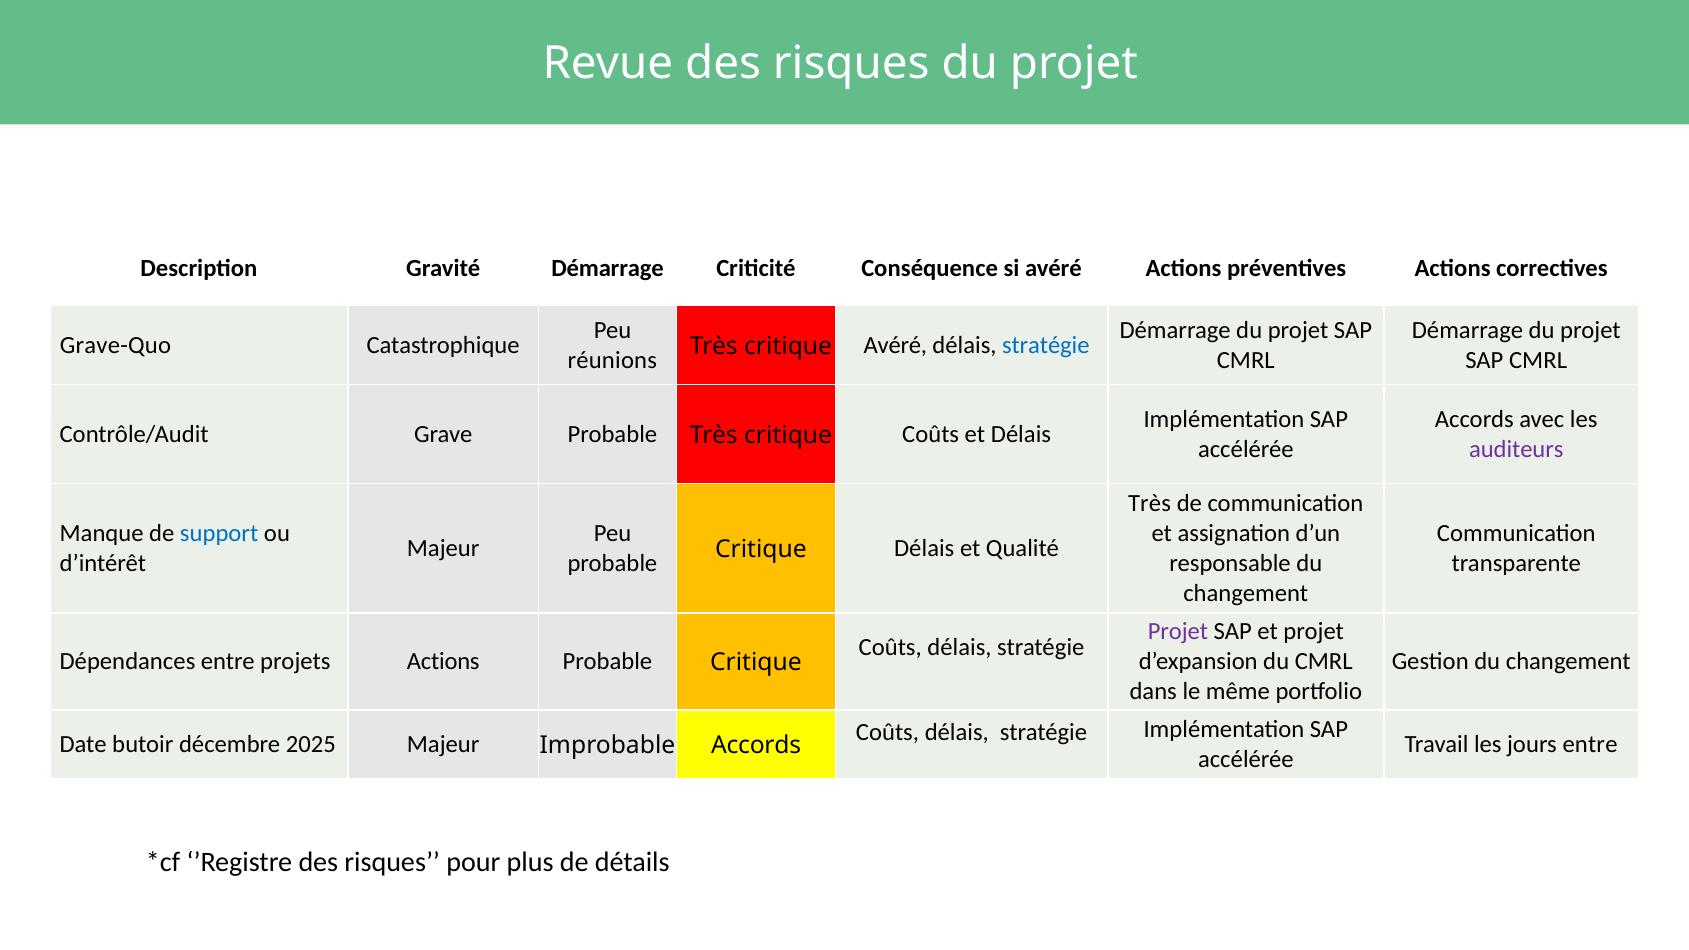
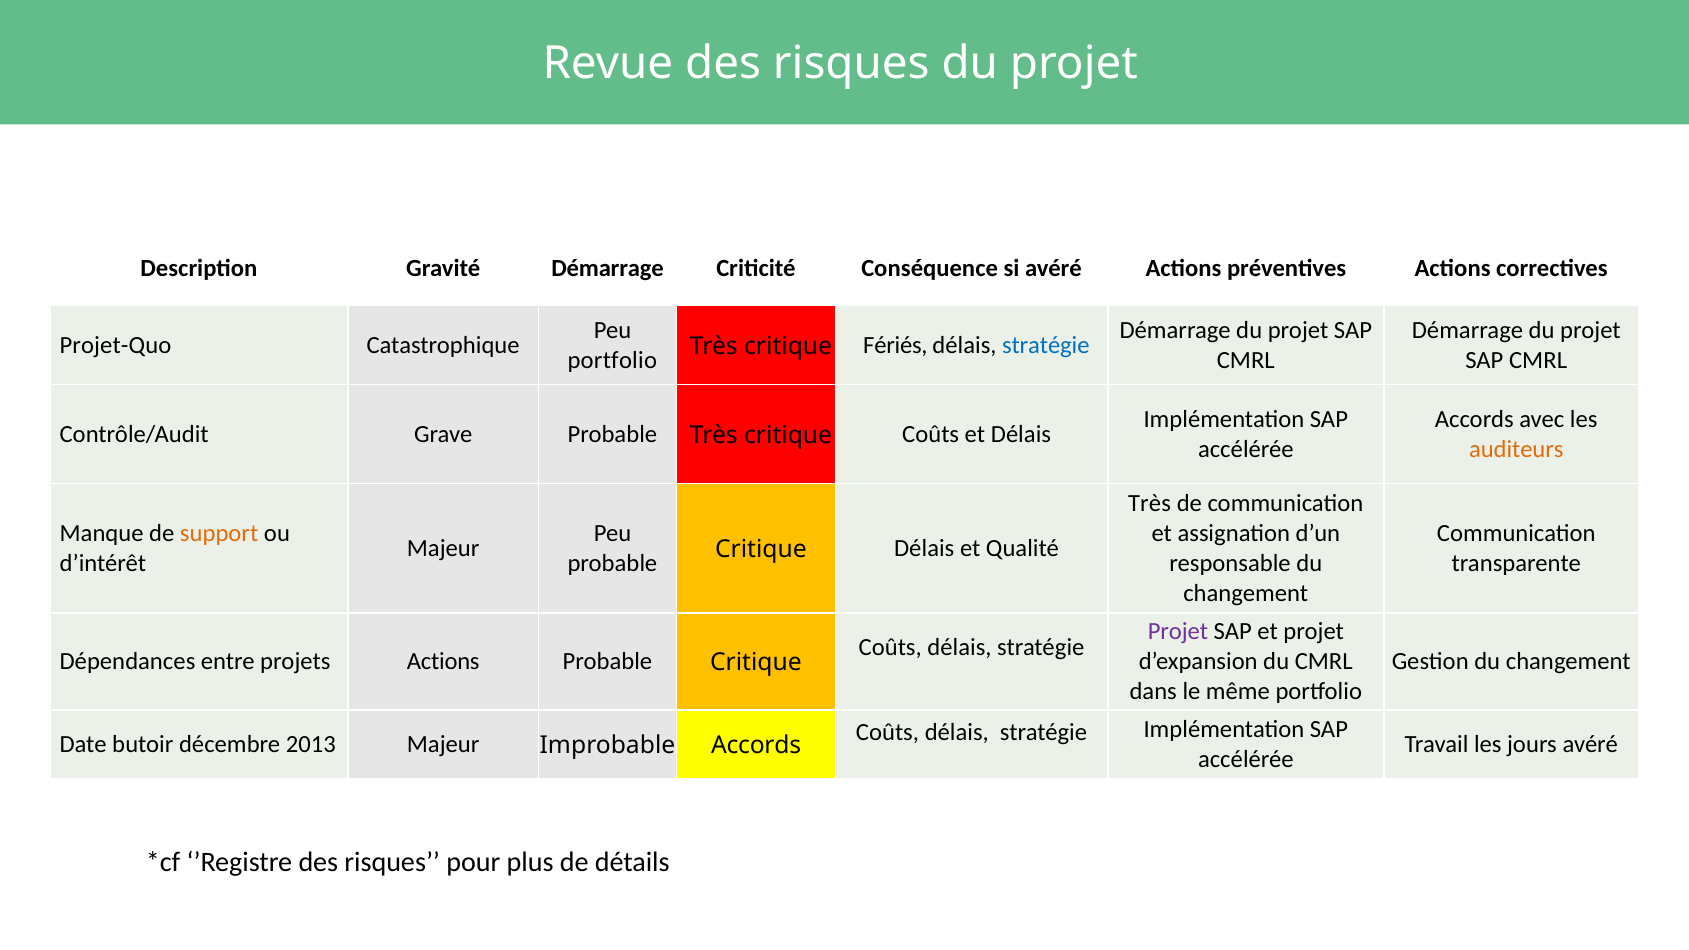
Grave-Quo: Grave-Quo -> Projet-Quo (115, 345)
réunions: réunions -> portfolio (612, 360)
critique Avéré: Avéré -> Fériés (895, 345)
auditeurs colour: purple -> orange (1516, 449)
support colour: blue -> orange (219, 534)
2025: 2025 -> 2013 (311, 745)
jours entre: entre -> avéré (1590, 745)
